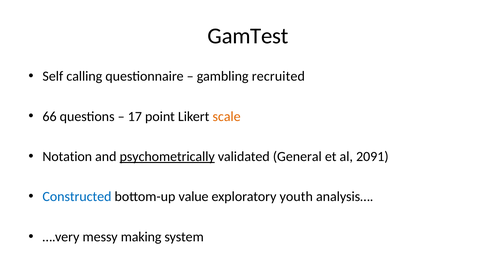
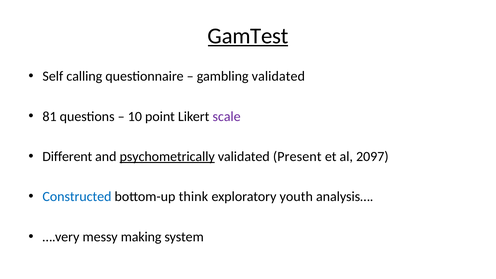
GamTest underline: none -> present (248, 36)
gambling recruited: recruited -> validated (278, 76)
66: 66 -> 81 (50, 116)
17: 17 -> 10 (135, 116)
scale colour: orange -> purple (227, 116)
Notation: Notation -> Different (67, 157)
General: General -> Present (297, 157)
2091: 2091 -> 2097 (372, 157)
value: value -> think (193, 197)
